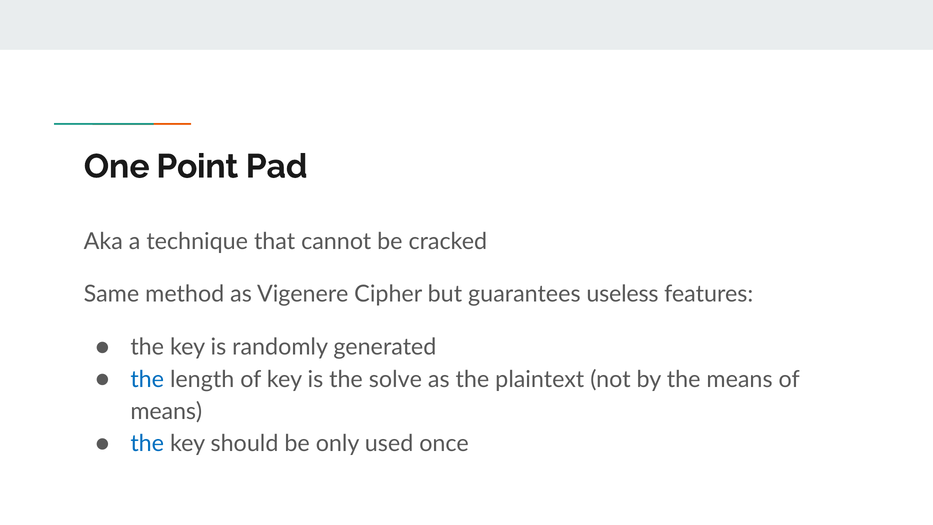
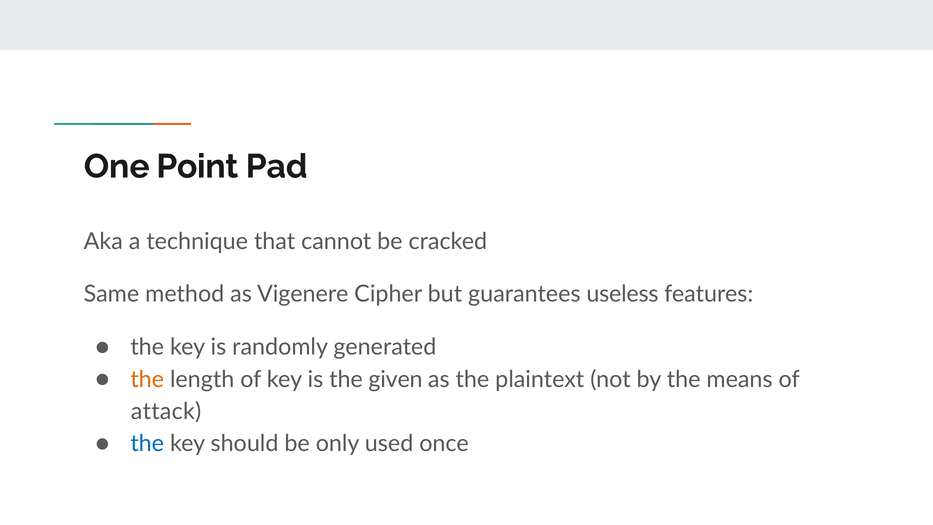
the colour: blue -> orange (147, 379)
solve: solve -> given (396, 379)
means: means -> attack (166, 411)
